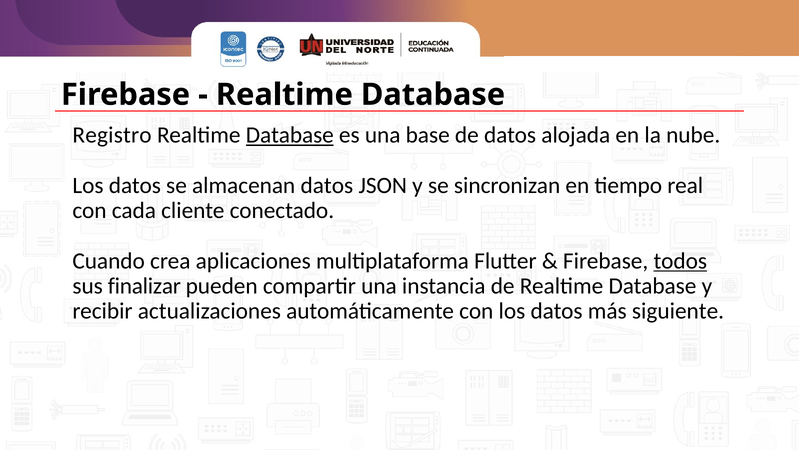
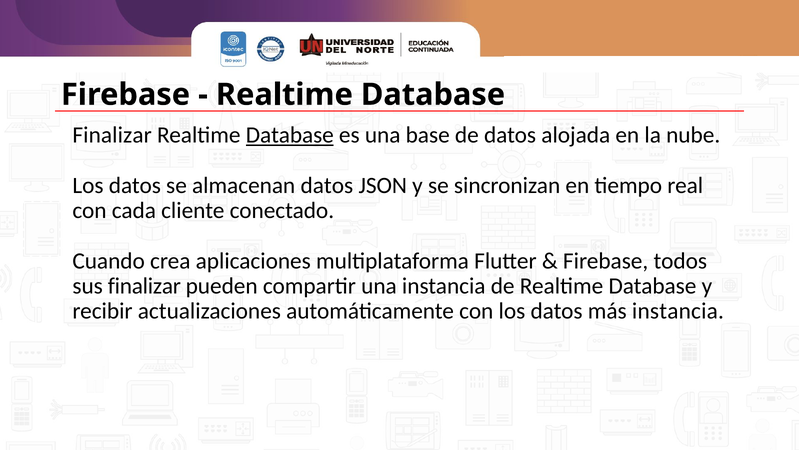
Registro: Registro -> Finalizar (112, 135)
todos underline: present -> none (680, 261)
más siguiente: siguiente -> instancia (678, 311)
